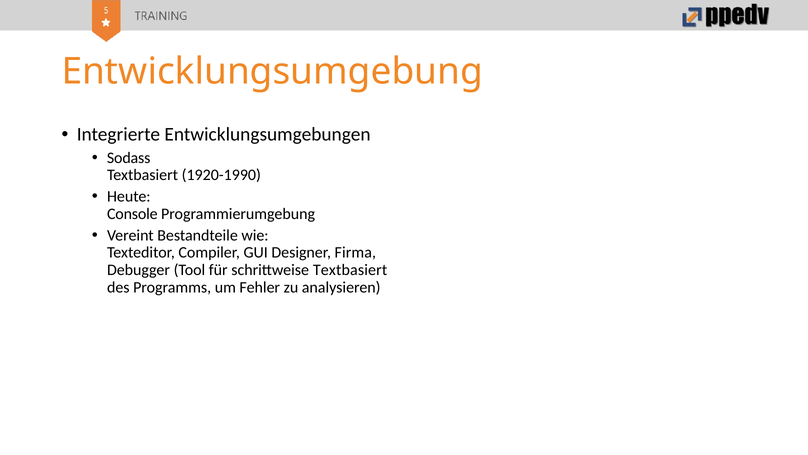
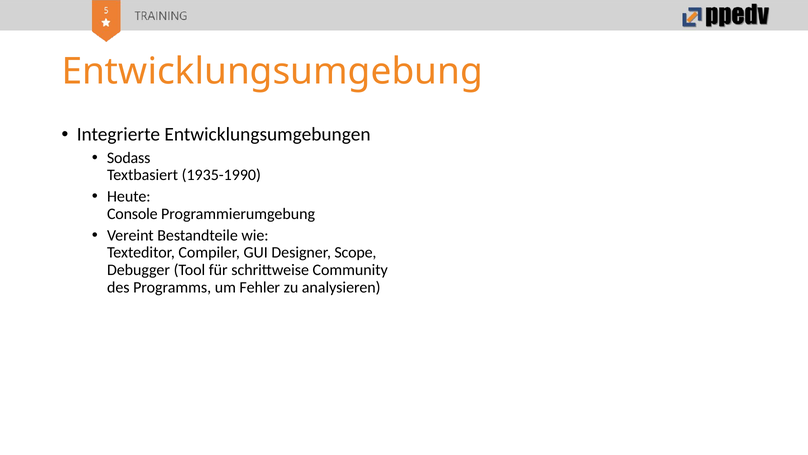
1920-1990: 1920-1990 -> 1935-1990 (221, 175)
Firma: Firma -> Scope (355, 252)
schrittweise Textbasiert: Textbasiert -> Community (350, 270)
